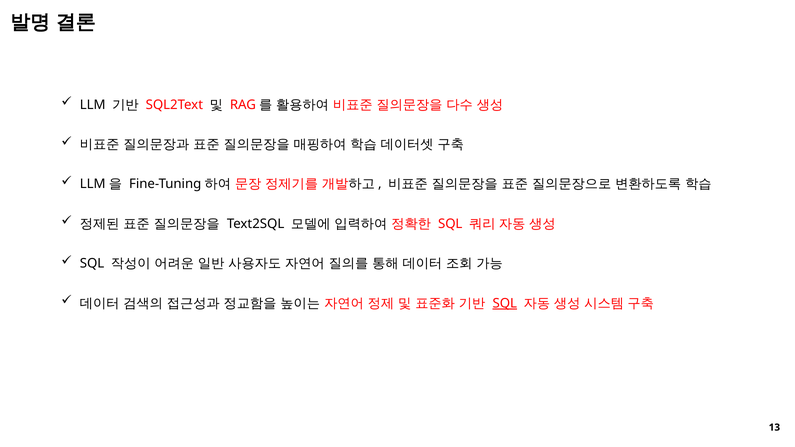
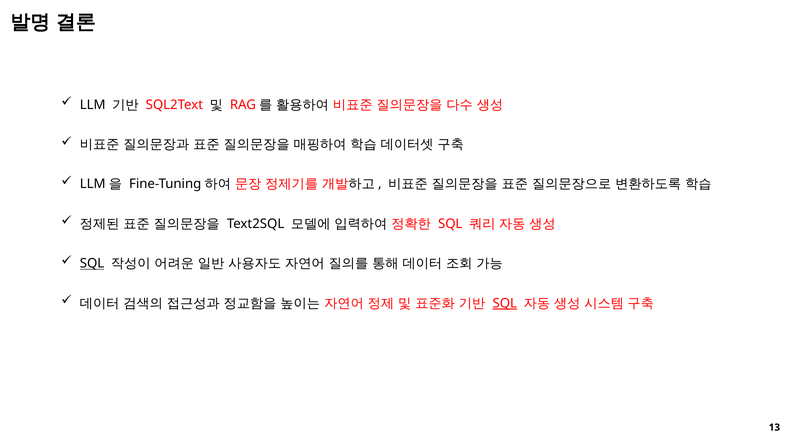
SQL underline: none -> present (92, 264)
